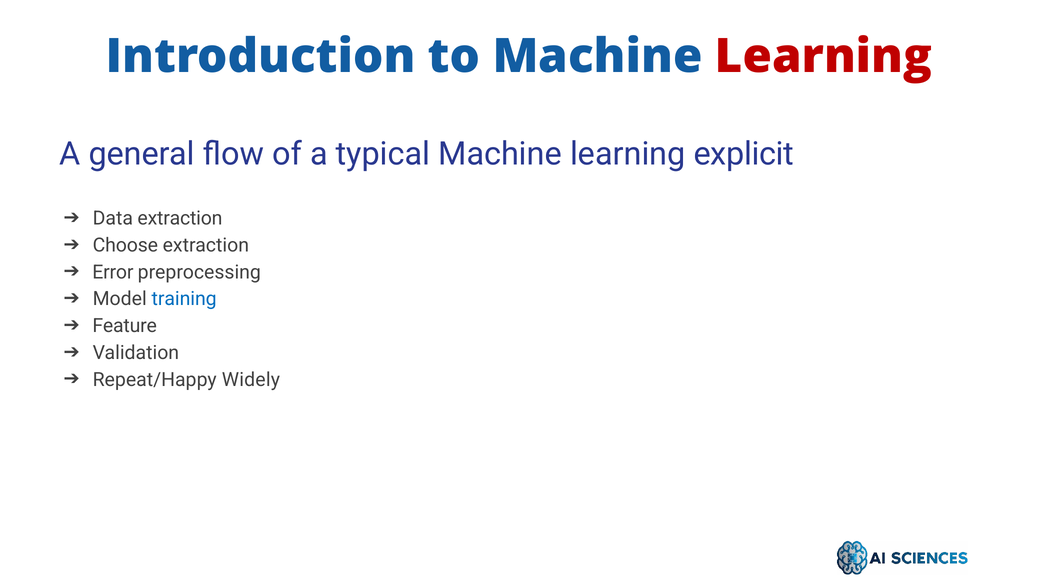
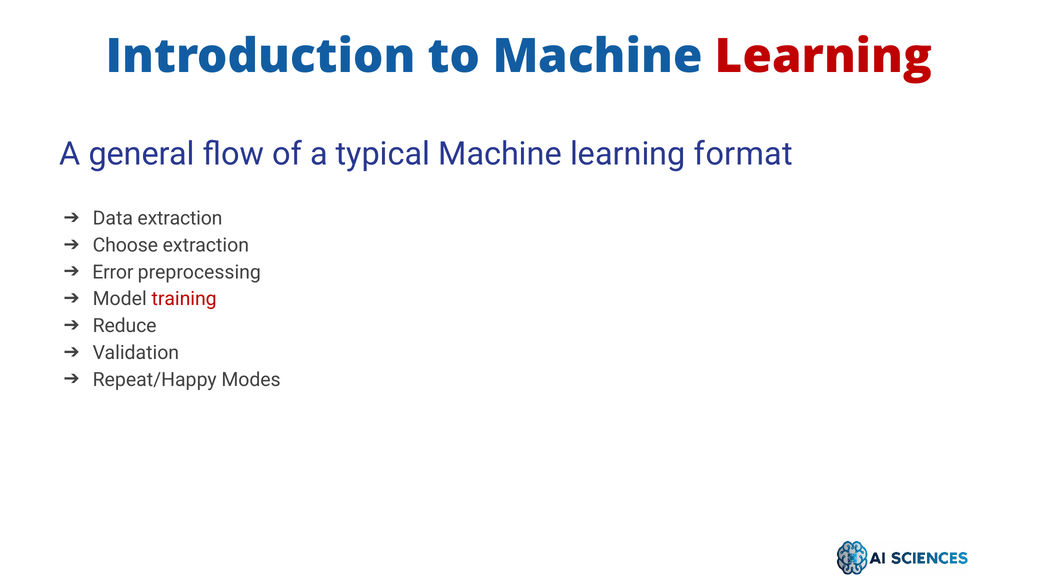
explicit: explicit -> format (743, 154)
training colour: blue -> red (184, 299)
Feature: Feature -> Reduce (125, 326)
Widely: Widely -> Modes (251, 380)
